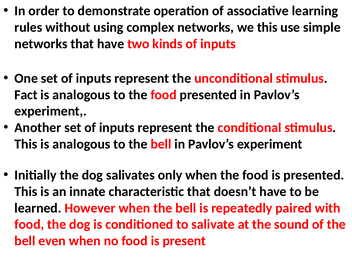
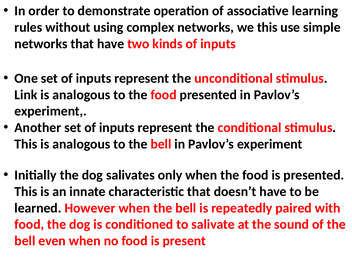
Fact: Fact -> Link (26, 95)
